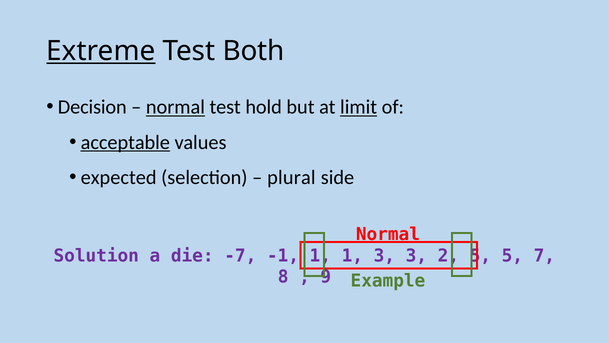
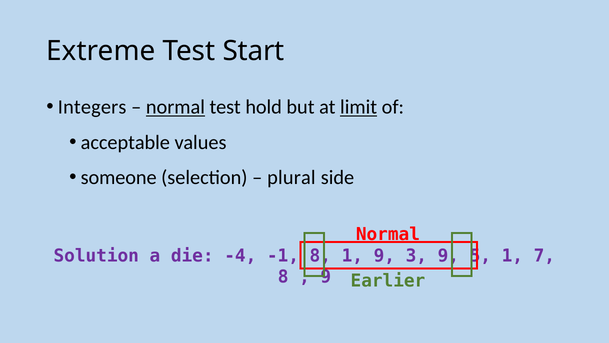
Extreme underline: present -> none (101, 51)
Both: Both -> Start (254, 51)
Decision: Decision -> Integers (92, 107)
acceptable underline: present -> none (125, 142)
expected: expected -> someone (119, 177)
-7: -7 -> -4 (240, 255)
-1 1: 1 -> 8 (320, 255)
1 3: 3 -> 9 (384, 255)
3 2: 2 -> 9 (448, 255)
5: 5 -> 1 (512, 255)
Example: Example -> Earlier (388, 281)
